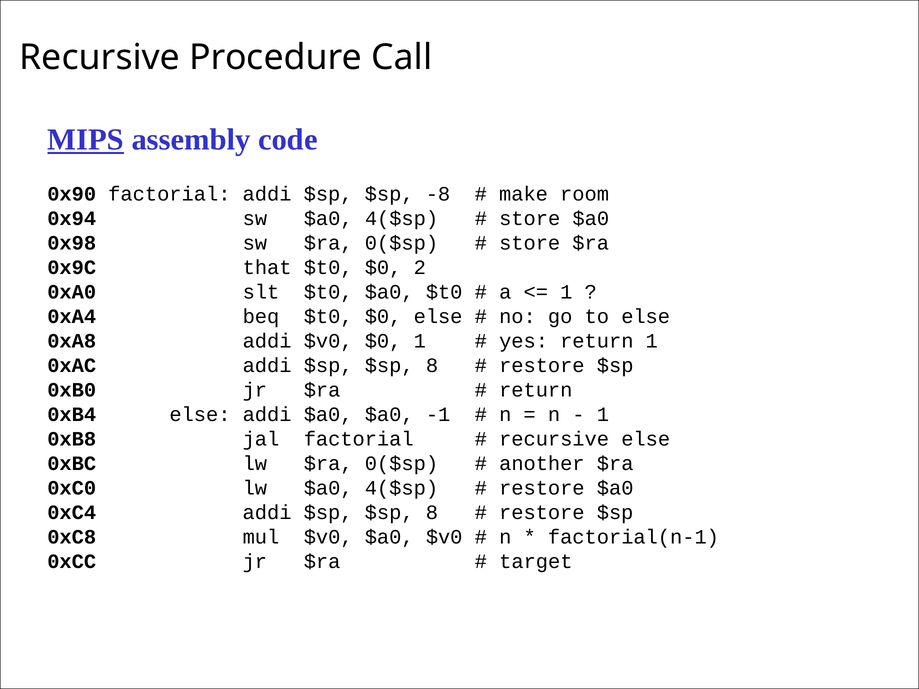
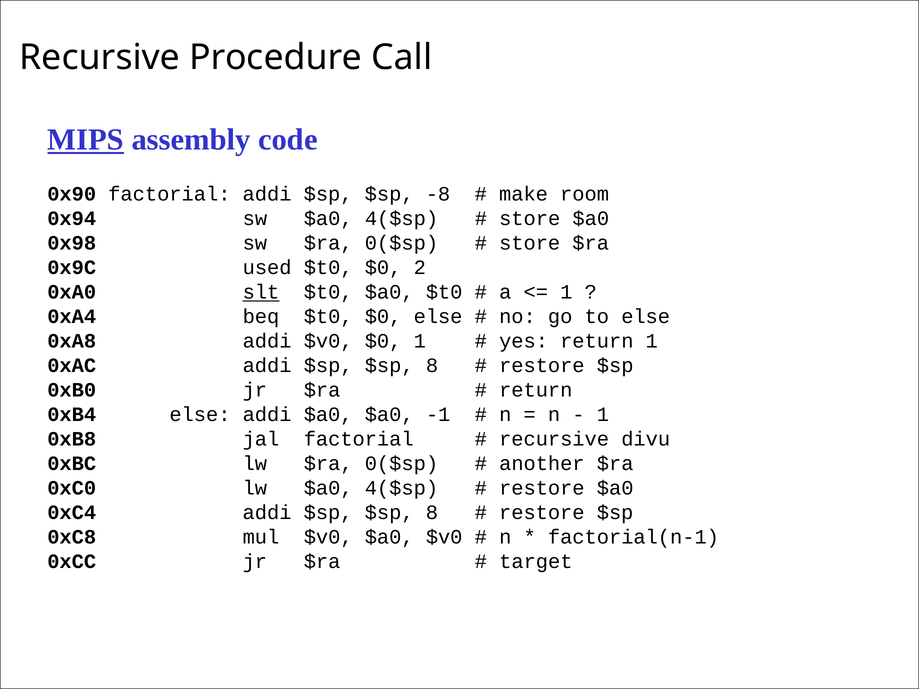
that: that -> used (267, 268)
slt underline: none -> present (261, 292)
recursive else: else -> divu (646, 439)
